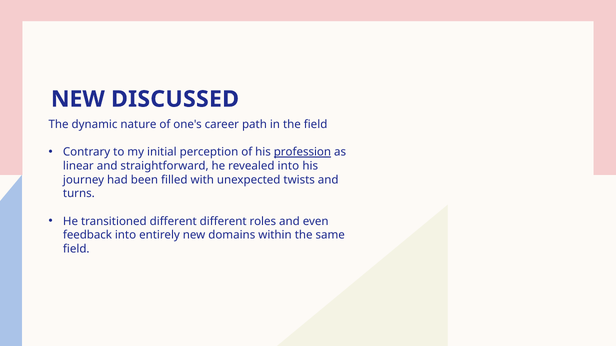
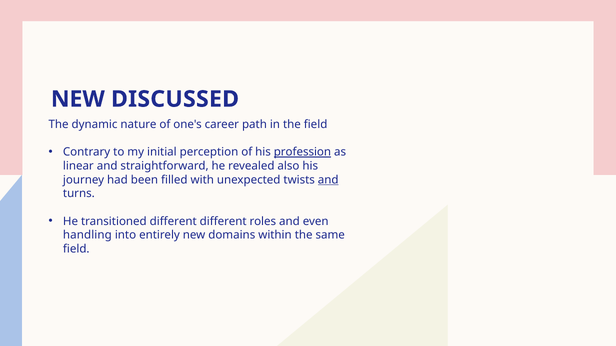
revealed into: into -> also (288, 166)
and underline: none -> present (328, 180)
feedback: feedback -> handling (87, 235)
